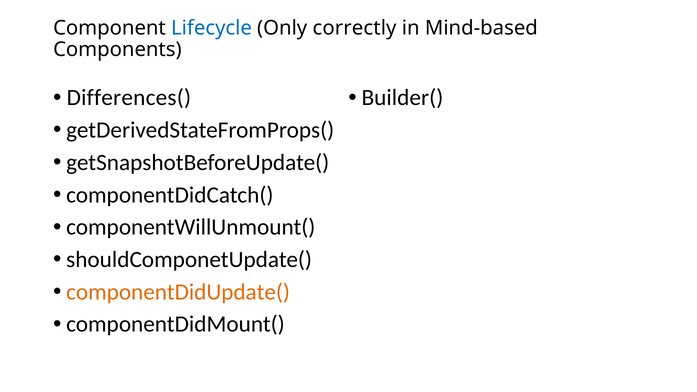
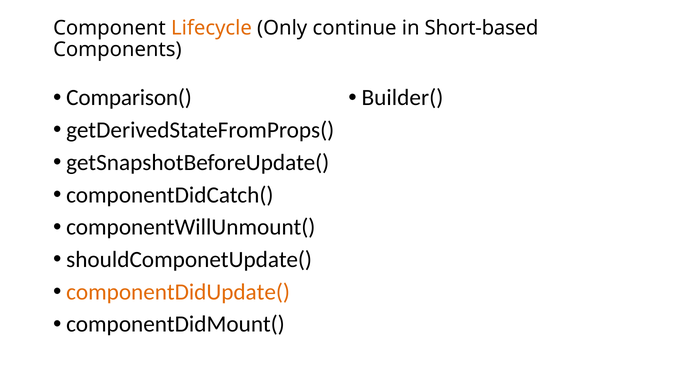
Lifecycle colour: blue -> orange (212, 28)
correctly: correctly -> continue (355, 28)
Mind-based: Mind-based -> Short-based (482, 28)
Differences(: Differences( -> Comparison( (129, 98)
